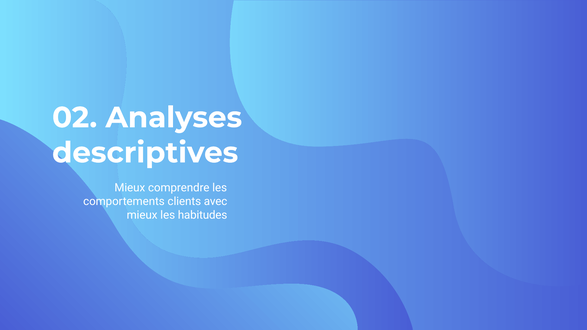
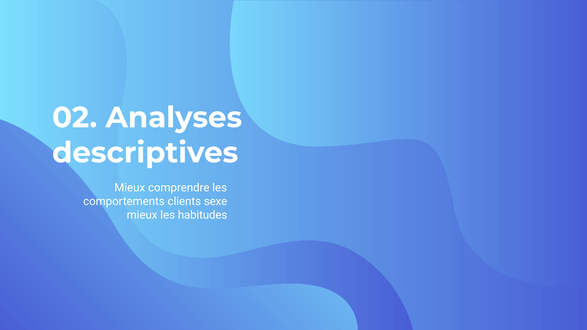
avec: avec -> sexe (216, 202)
